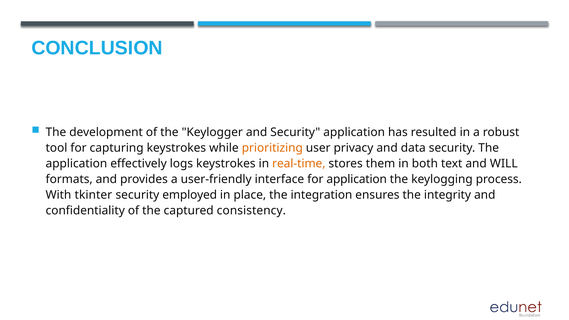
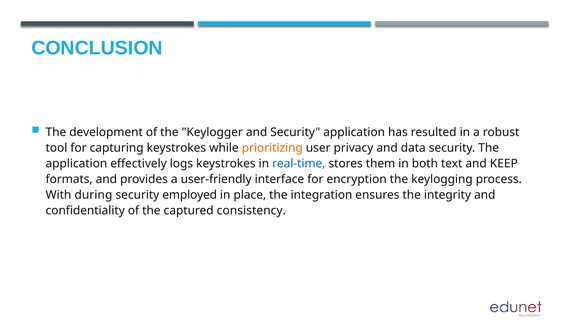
real-time colour: orange -> blue (299, 164)
WILL: WILL -> KEEP (504, 164)
for application: application -> encryption (357, 179)
tkinter: tkinter -> during (93, 195)
